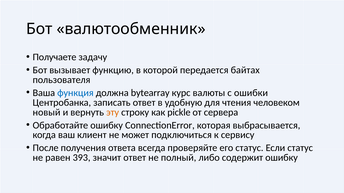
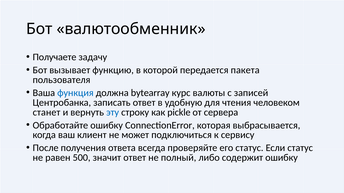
байтах: байтах -> пакета (245, 70)
ошибки: ошибки -> записей (251, 93)
новый: новый -> станет (47, 113)
эту colour: orange -> blue (113, 113)
393: 393 -> 500 (82, 158)
